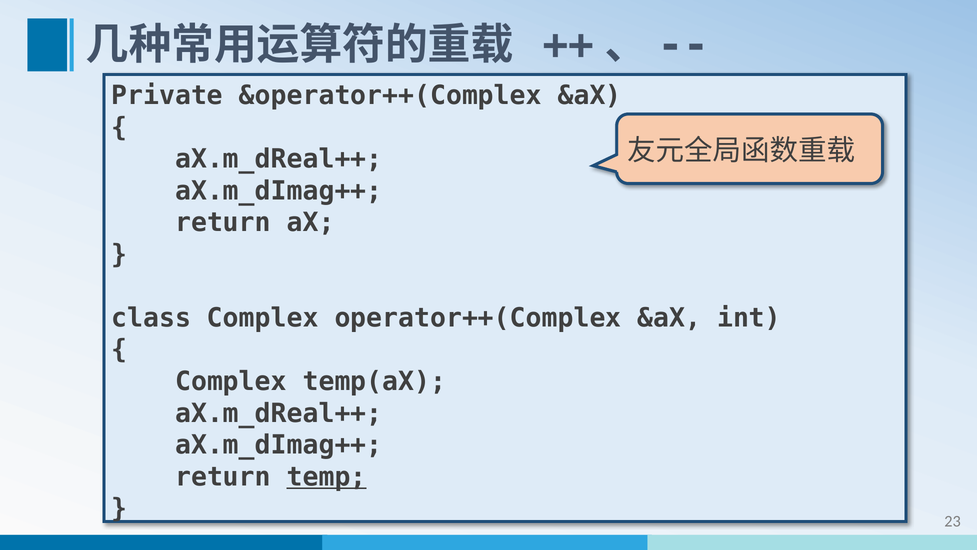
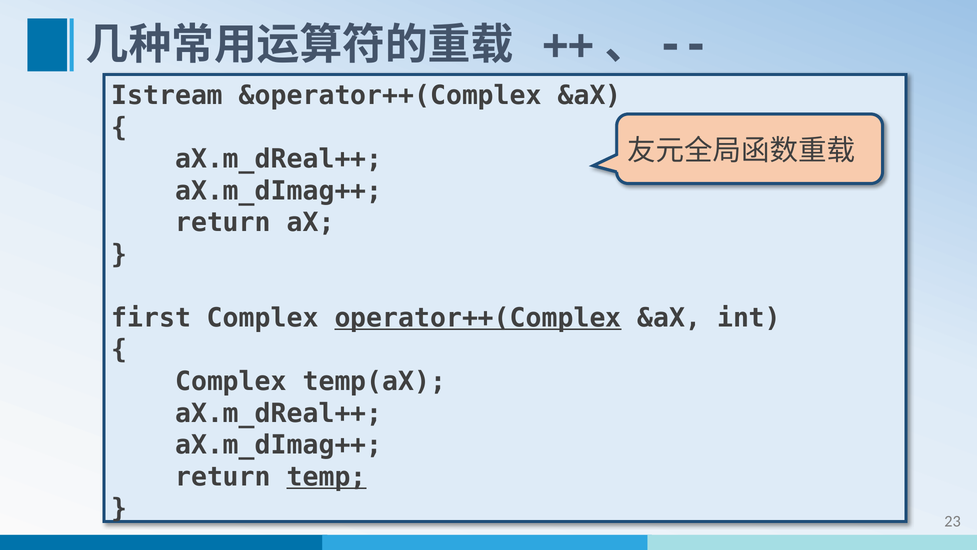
Private: Private -> Istream (167, 96)
class: class -> first (151, 318)
operator++(Complex underline: none -> present (478, 318)
